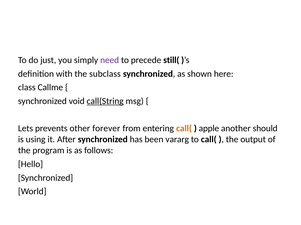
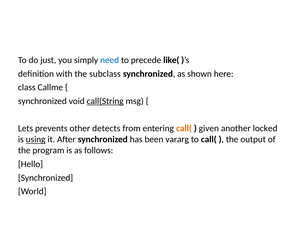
need colour: purple -> blue (110, 60)
still(: still( -> like( (171, 60)
forever: forever -> detects (106, 129)
apple: apple -> given (209, 129)
should: should -> locked (265, 129)
using underline: none -> present (36, 140)
